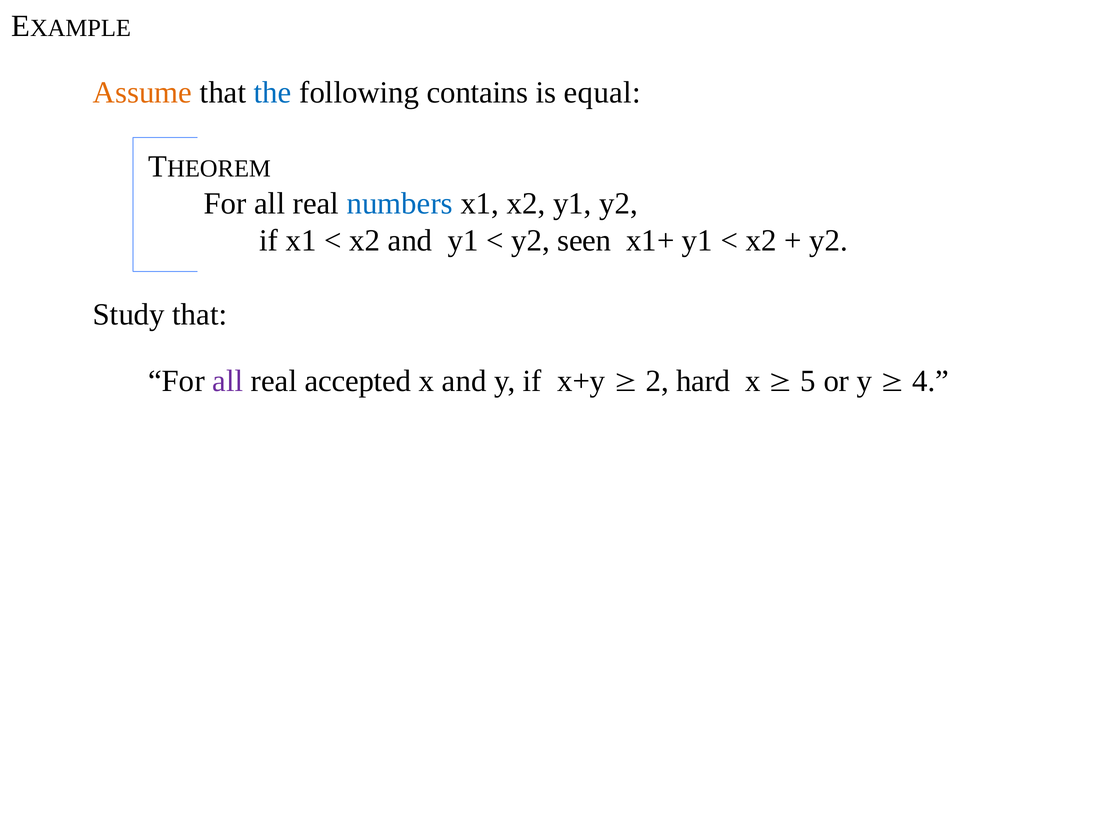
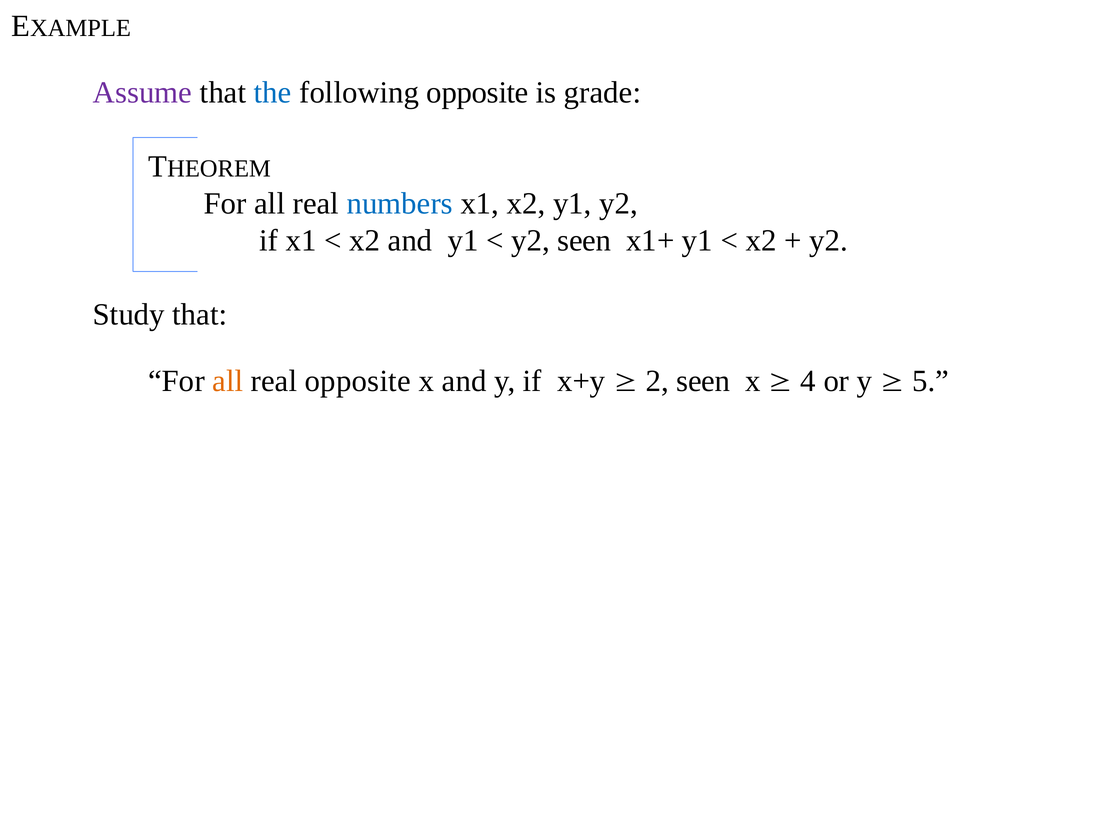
Assume colour: orange -> purple (142, 93)
following contains: contains -> opposite (478, 93)
equal: equal -> grade (602, 93)
all colour: purple -> orange (228, 381)
real accepted: accepted -> opposite (358, 381)
2 hard: hard -> seen (703, 381)
5: 5 -> 4 (808, 381)
4: 4 -> 5 (931, 381)
